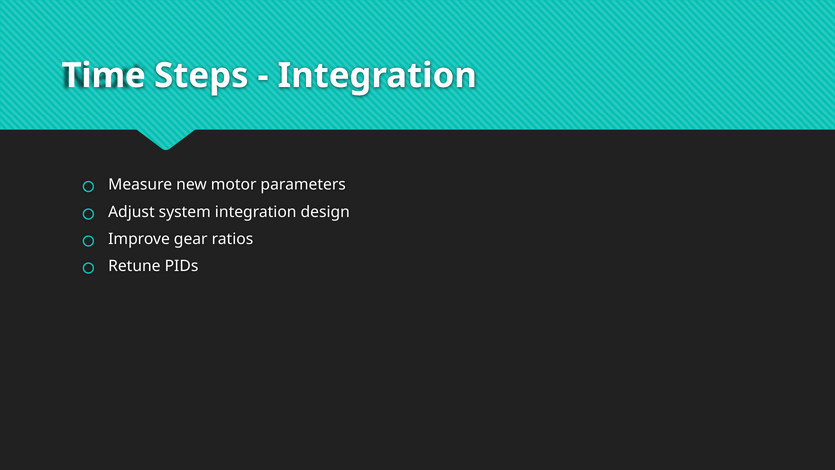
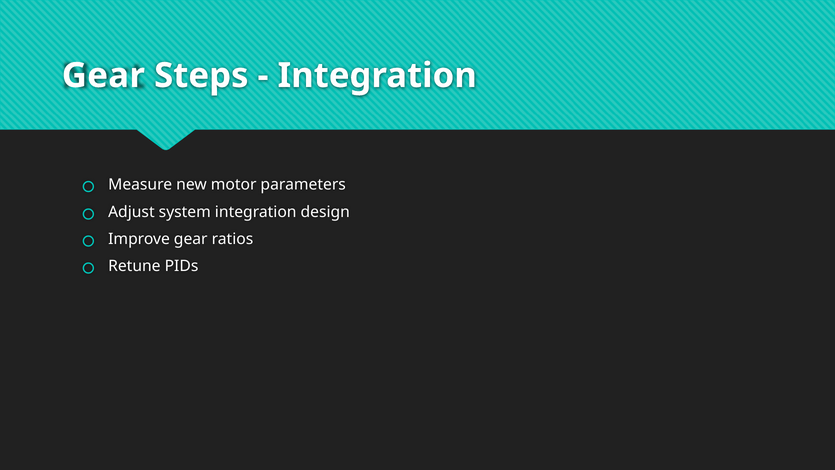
Time: Time -> Gear (103, 76)
